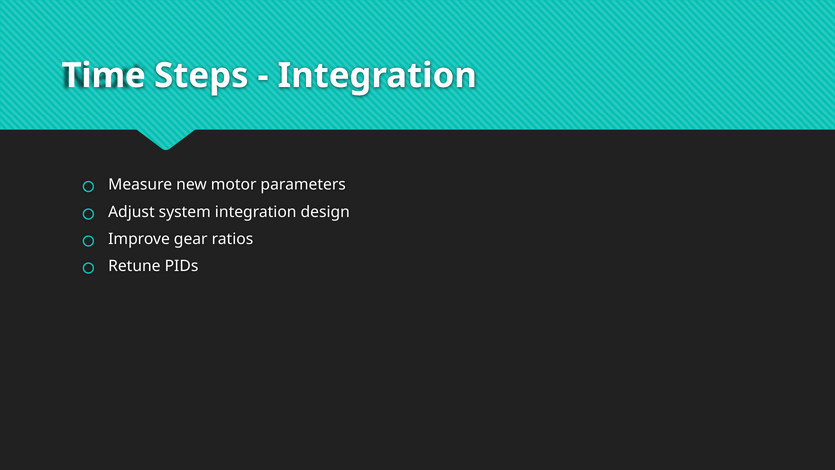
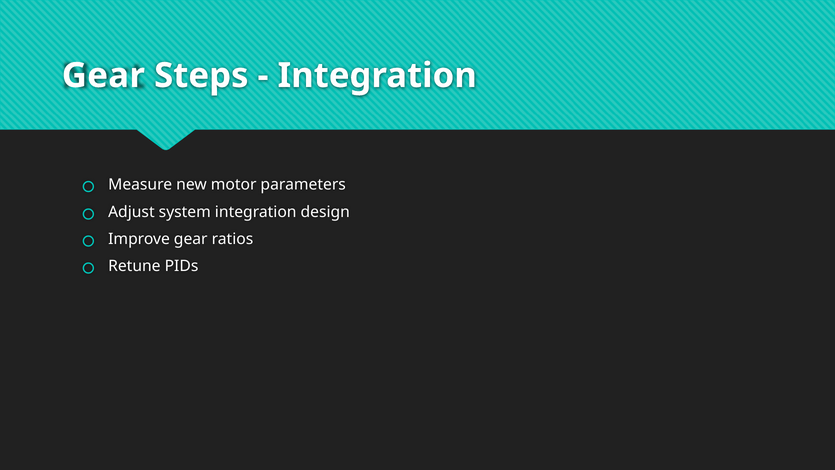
Time: Time -> Gear (103, 76)
